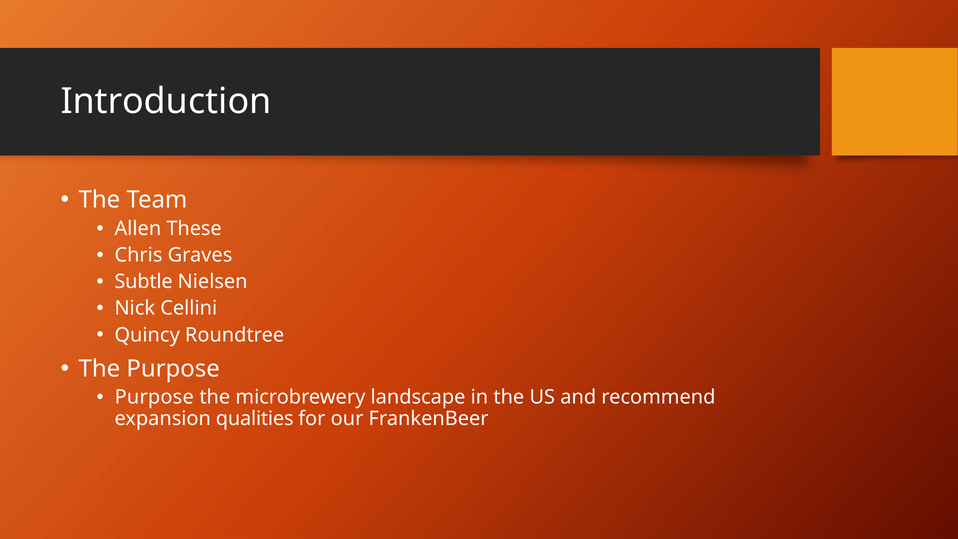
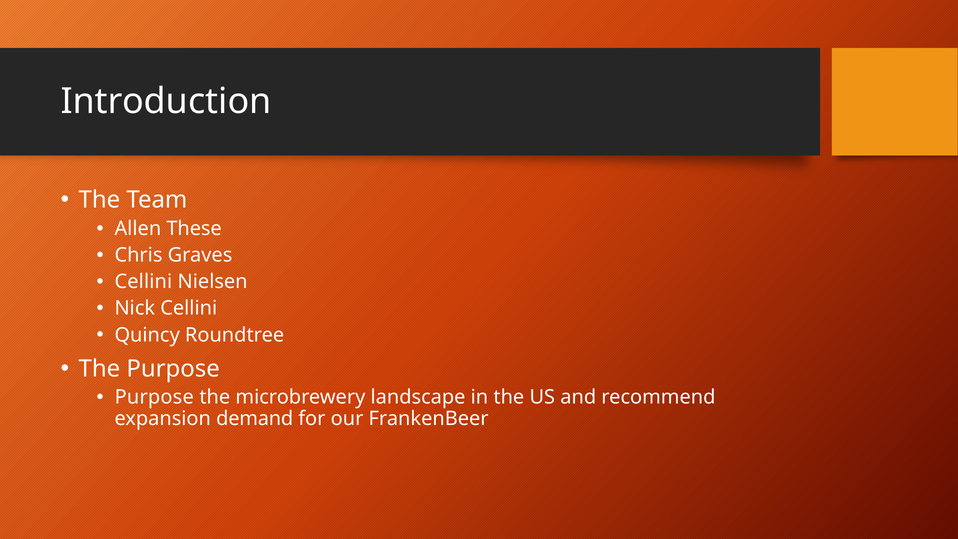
Subtle: Subtle -> Cellini (143, 282)
qualities: qualities -> demand (255, 419)
